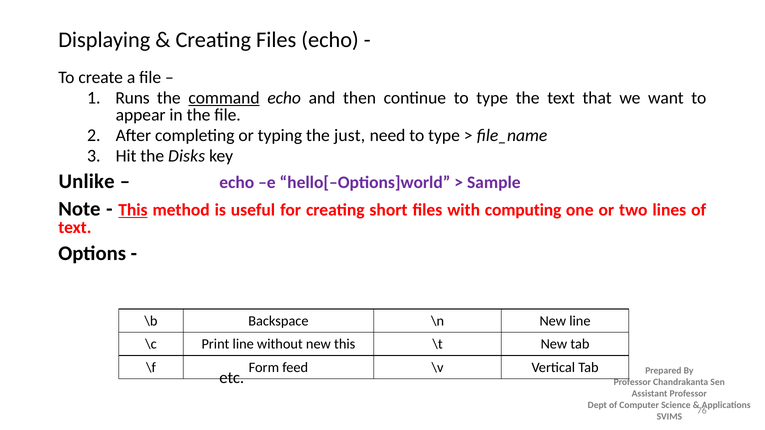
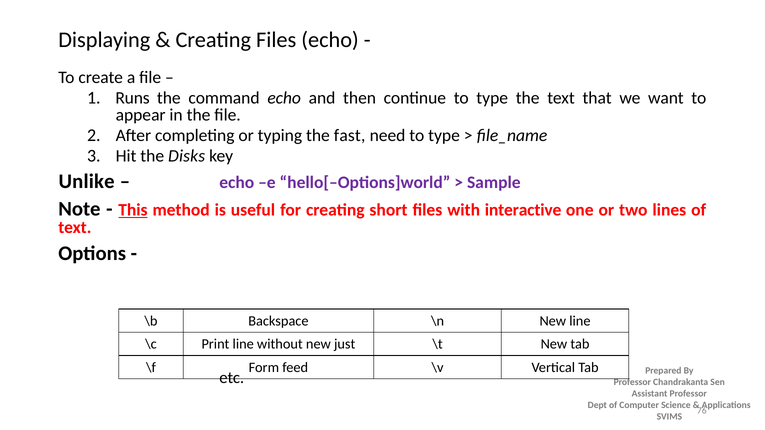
command underline: present -> none (224, 98)
just: just -> fast (350, 136)
computing: computing -> interactive (523, 210)
new this: this -> just (345, 344)
